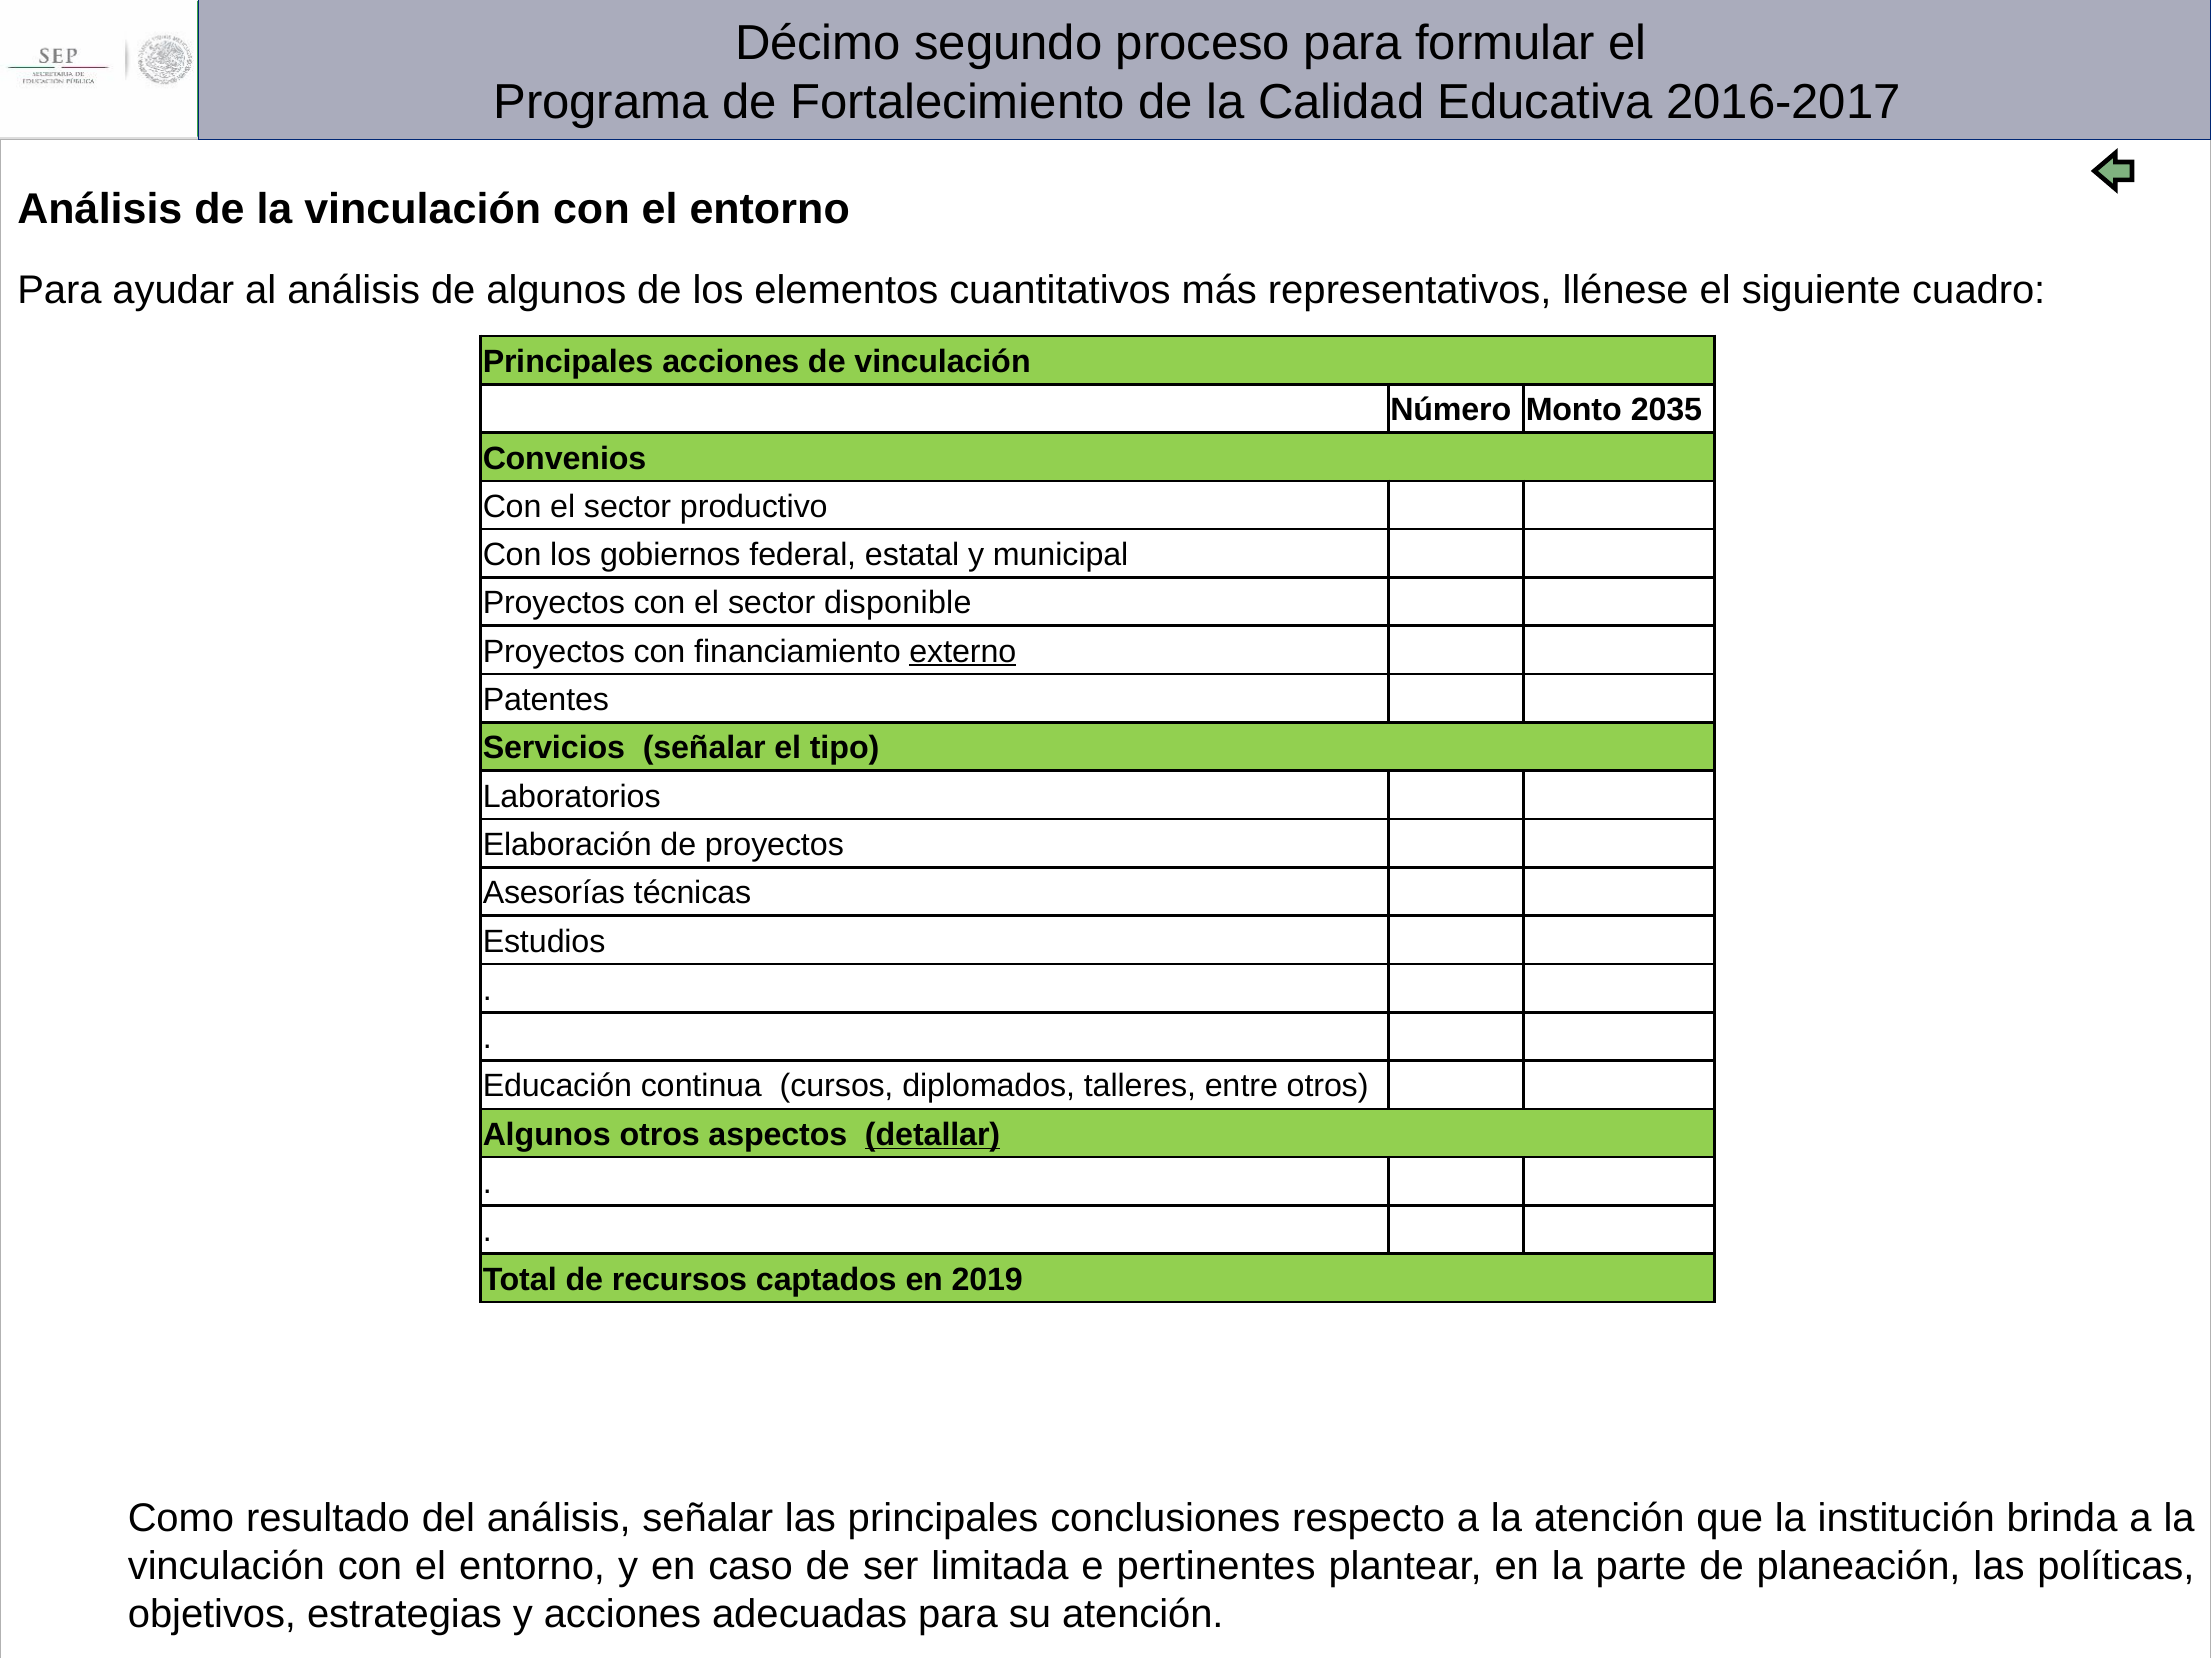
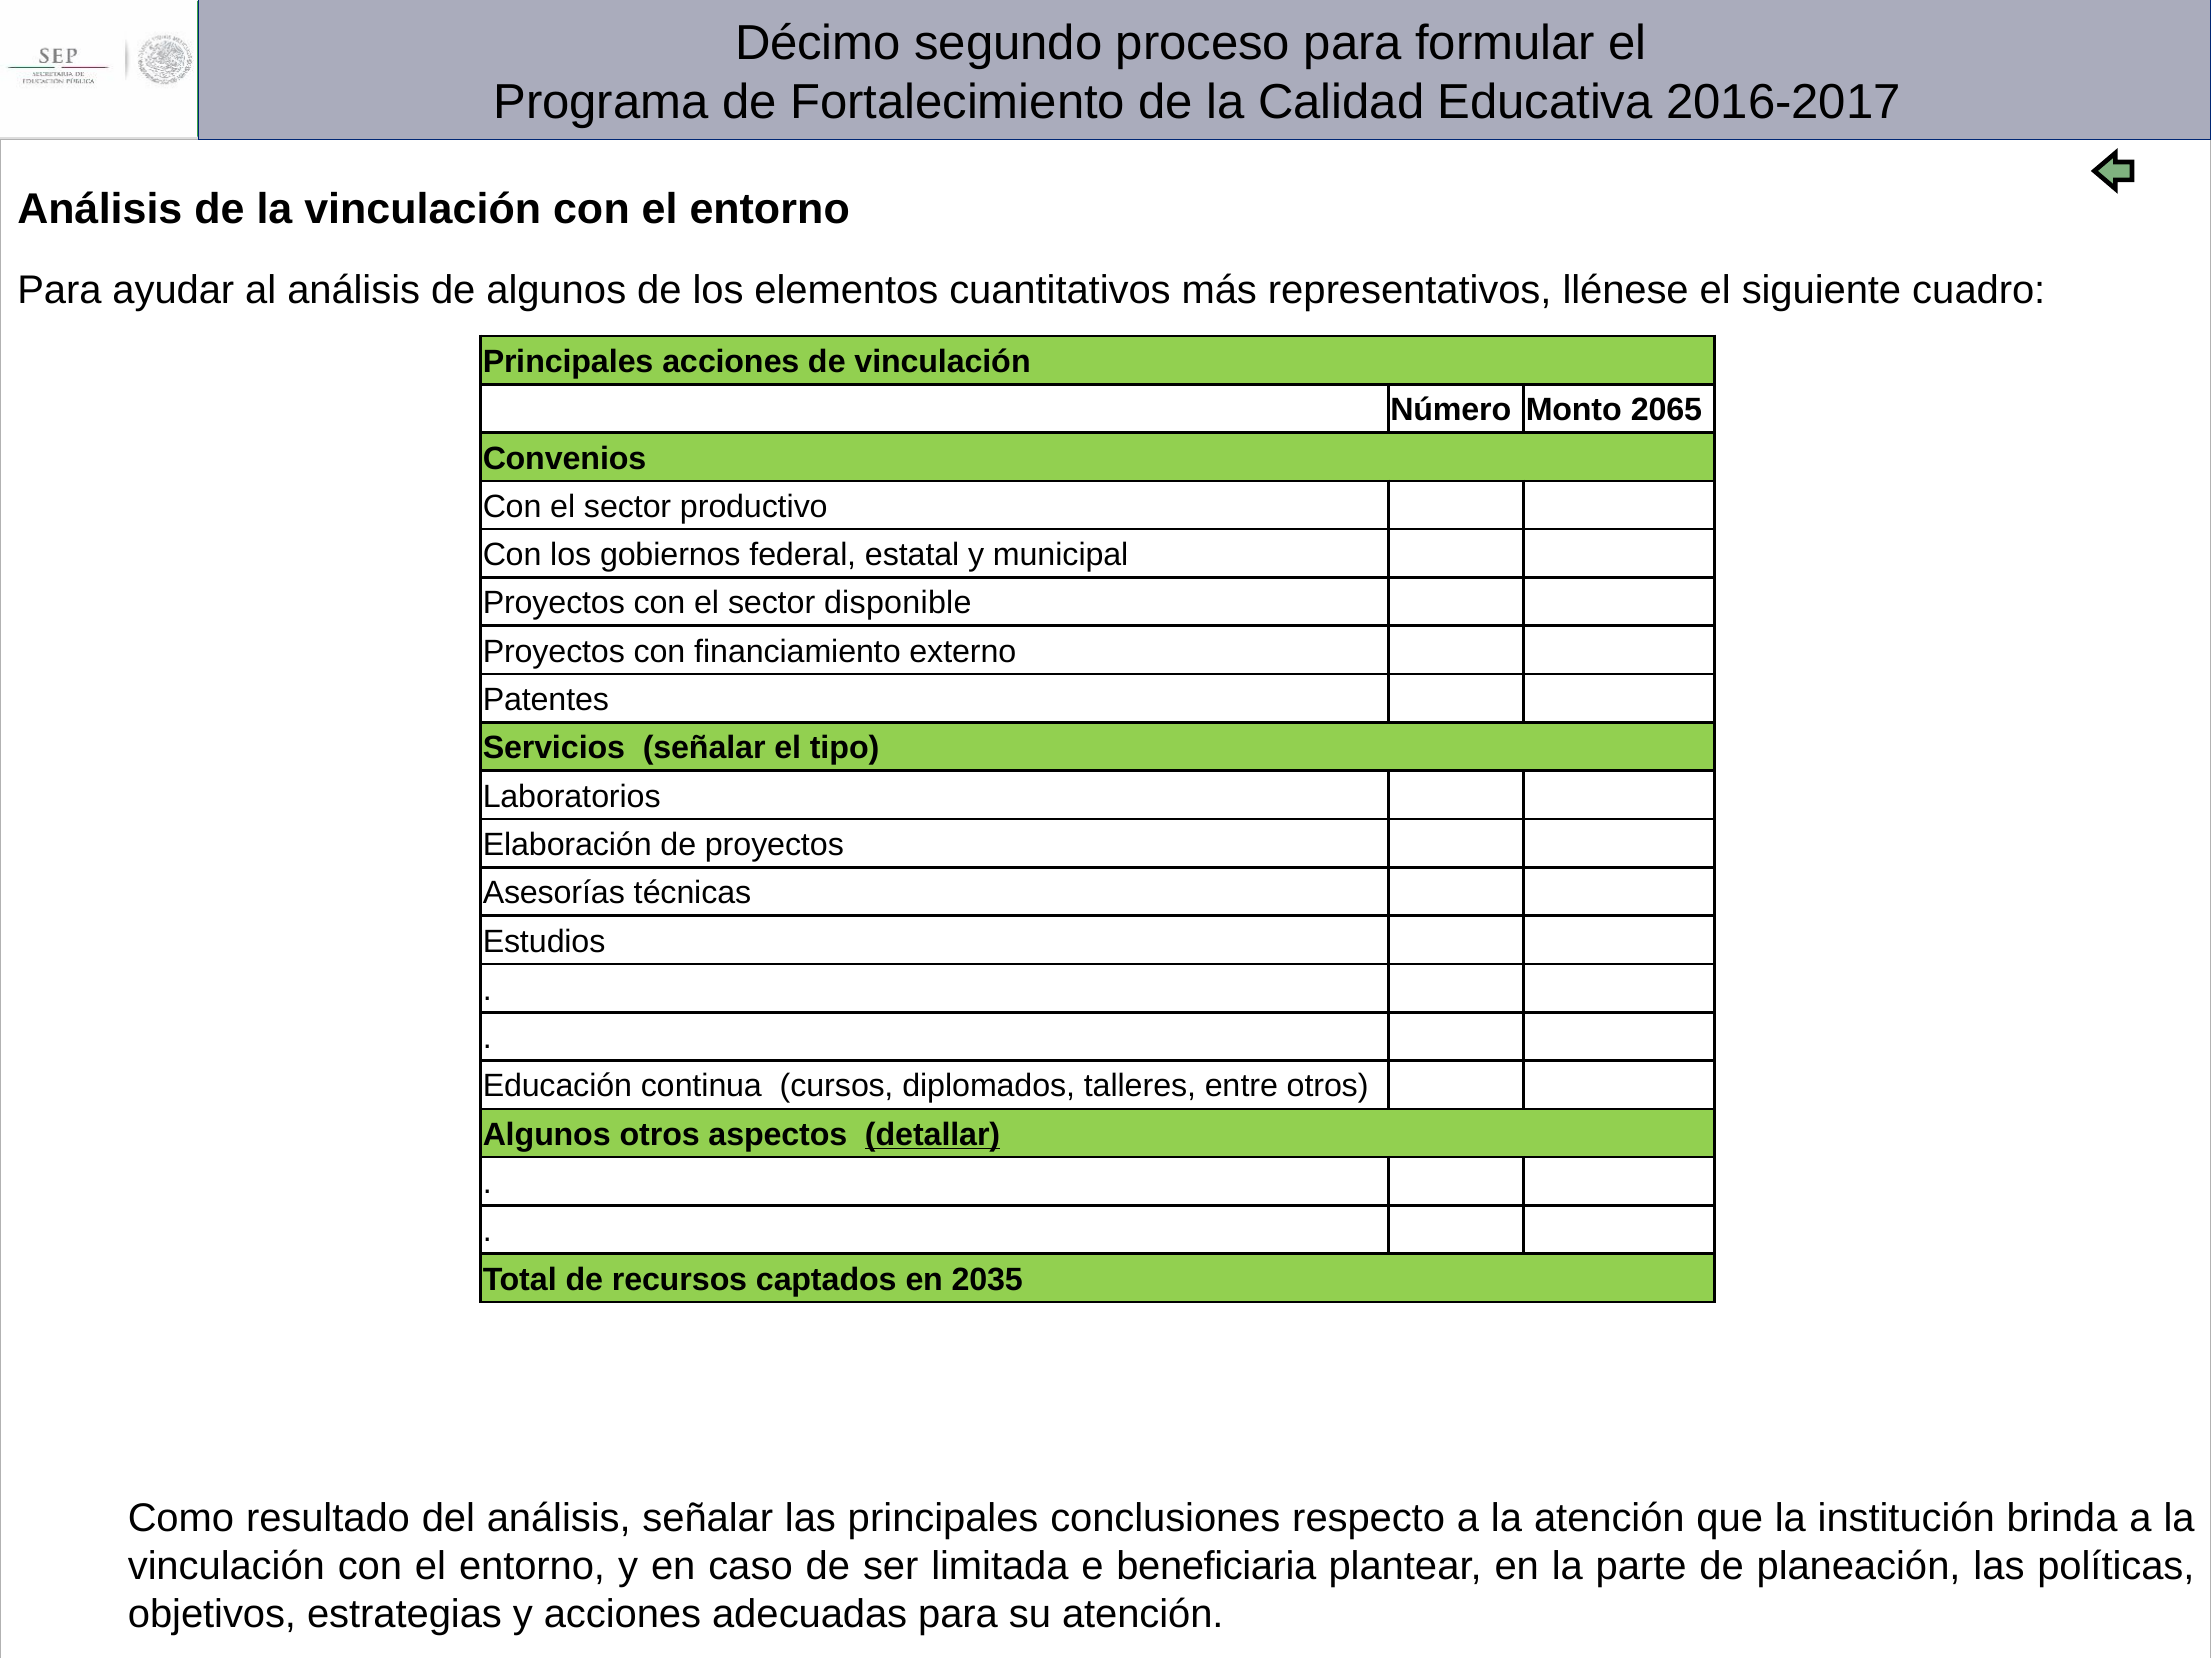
2035: 2035 -> 2065 (1666, 410)
externo underline: present -> none (963, 652)
2019: 2019 -> 2035 (987, 1280)
pertinentes: pertinentes -> beneficiaria (1216, 1567)
